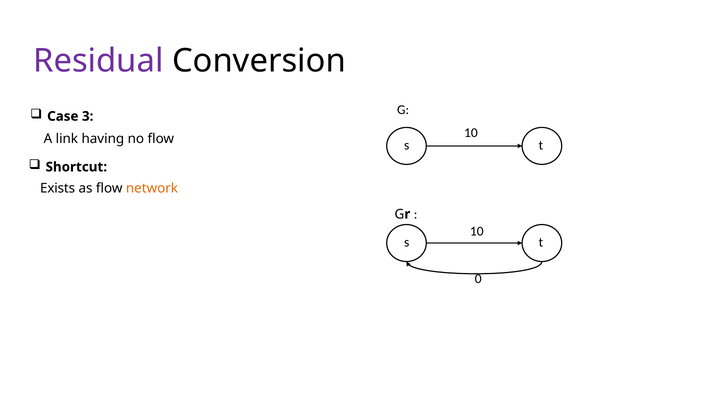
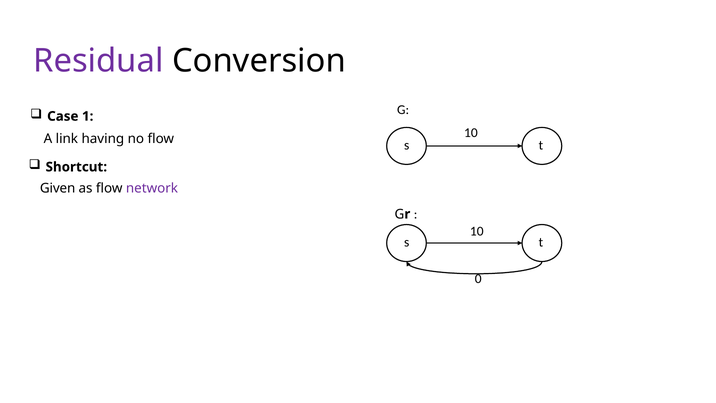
3: 3 -> 1 (88, 116)
Exists: Exists -> Given (58, 188)
network colour: orange -> purple (152, 188)
